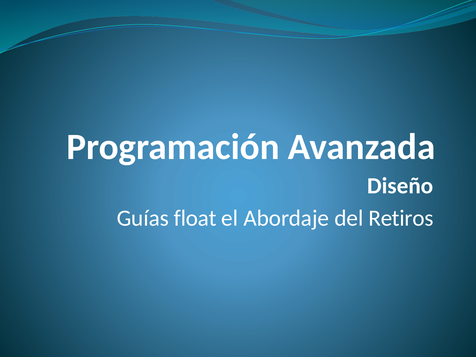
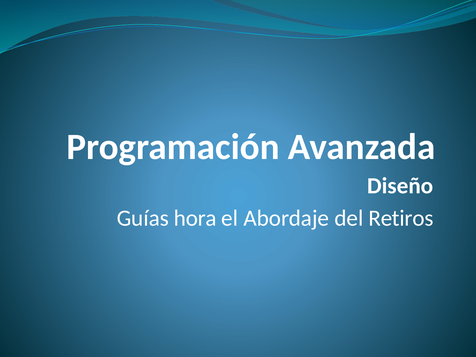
float: float -> hora (195, 218)
